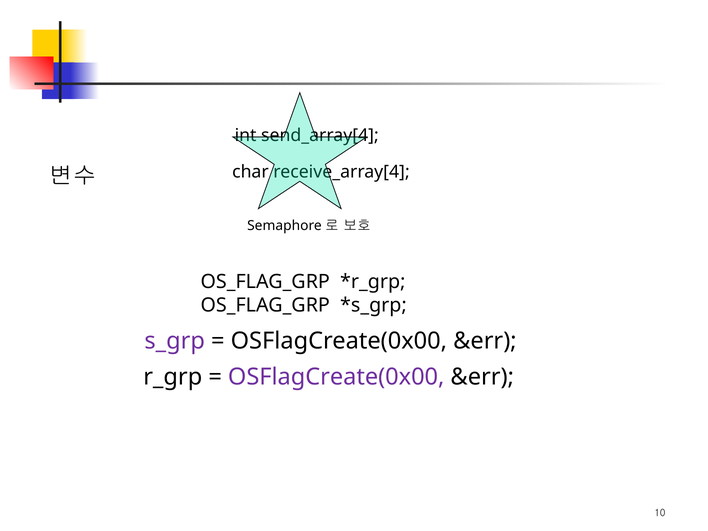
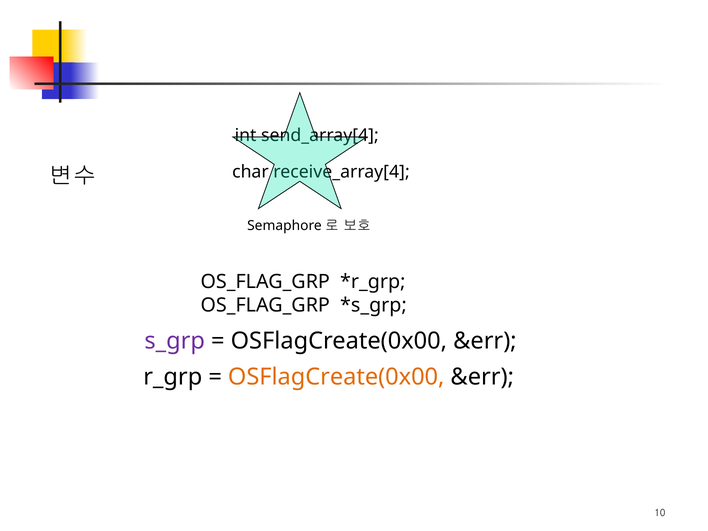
OSFlagCreate(0x00 colour: purple -> orange (336, 377)
